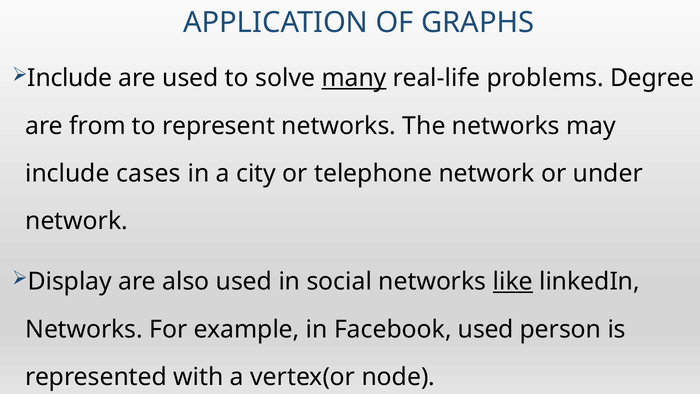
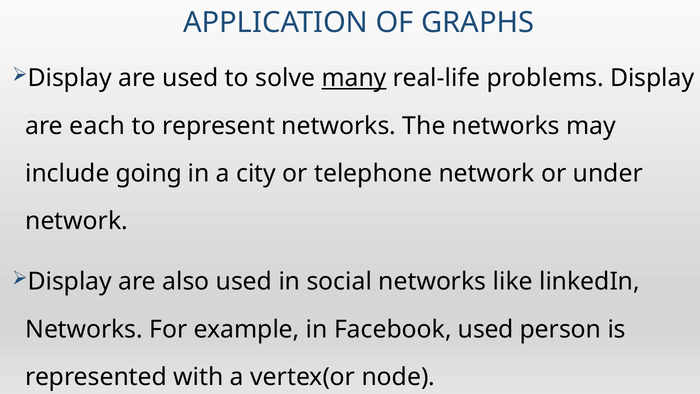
Include: Include -> Display (70, 78)
problems Degree: Degree -> Display (652, 78)
from: from -> each (97, 126)
cases: cases -> going (149, 173)
like underline: present -> none (513, 282)
